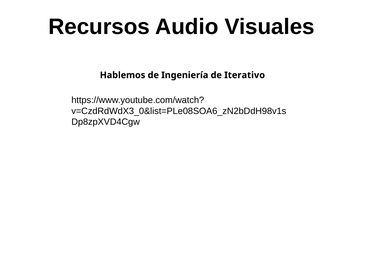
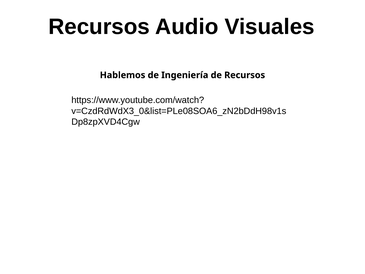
de Iterativo: Iterativo -> Recursos (245, 75)
